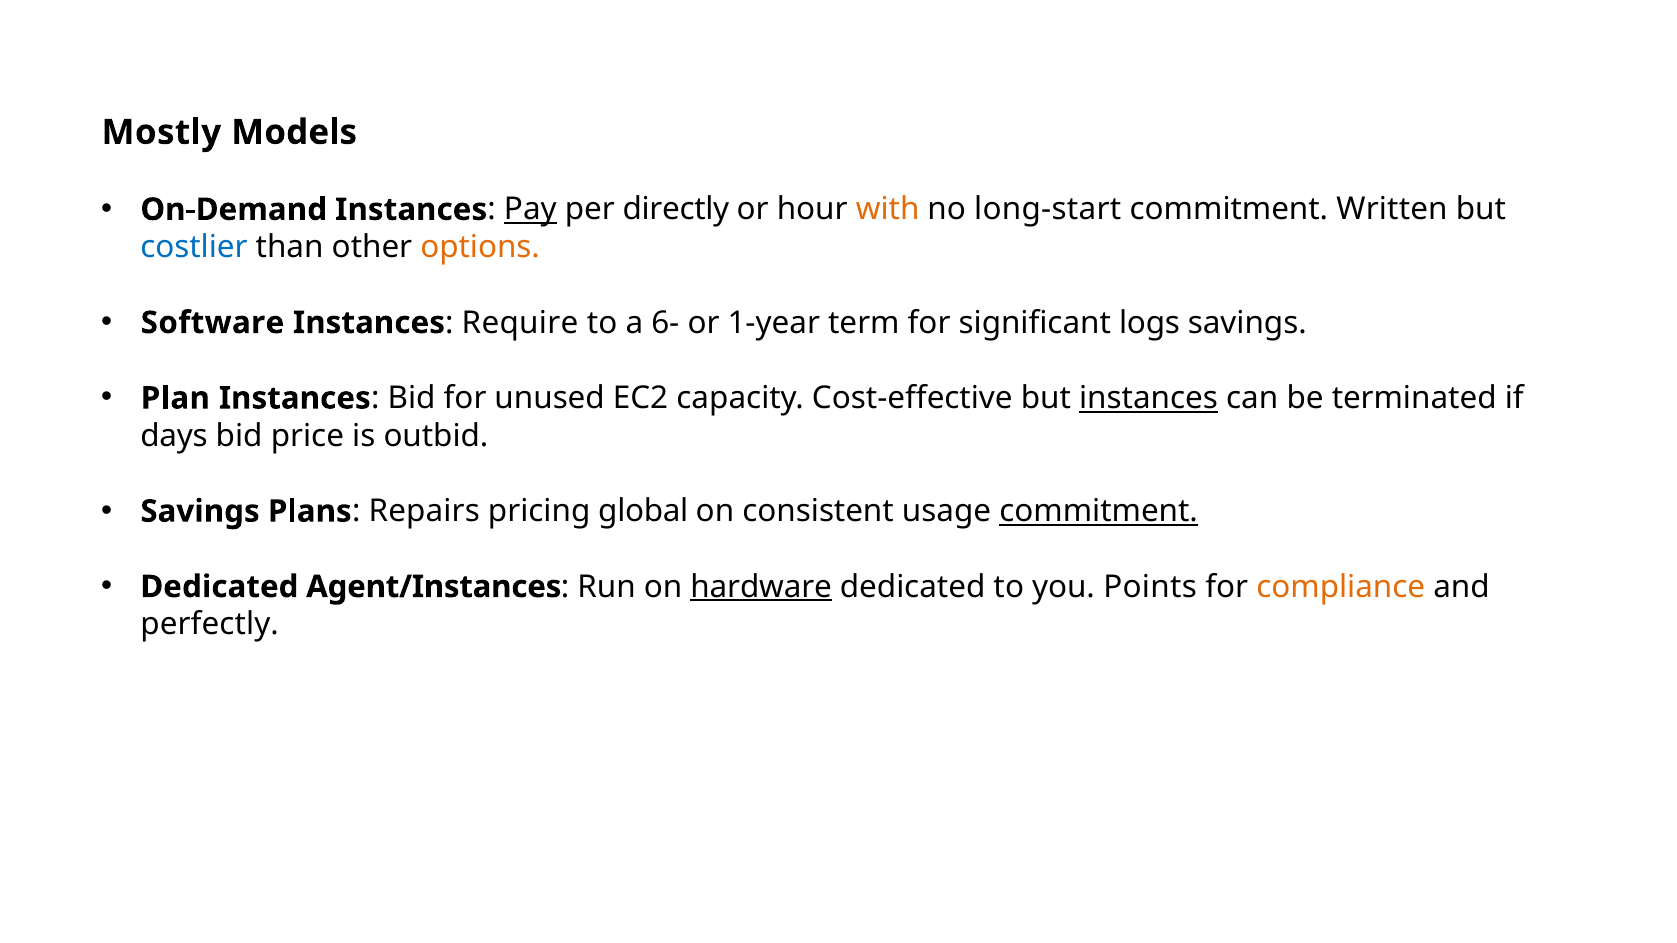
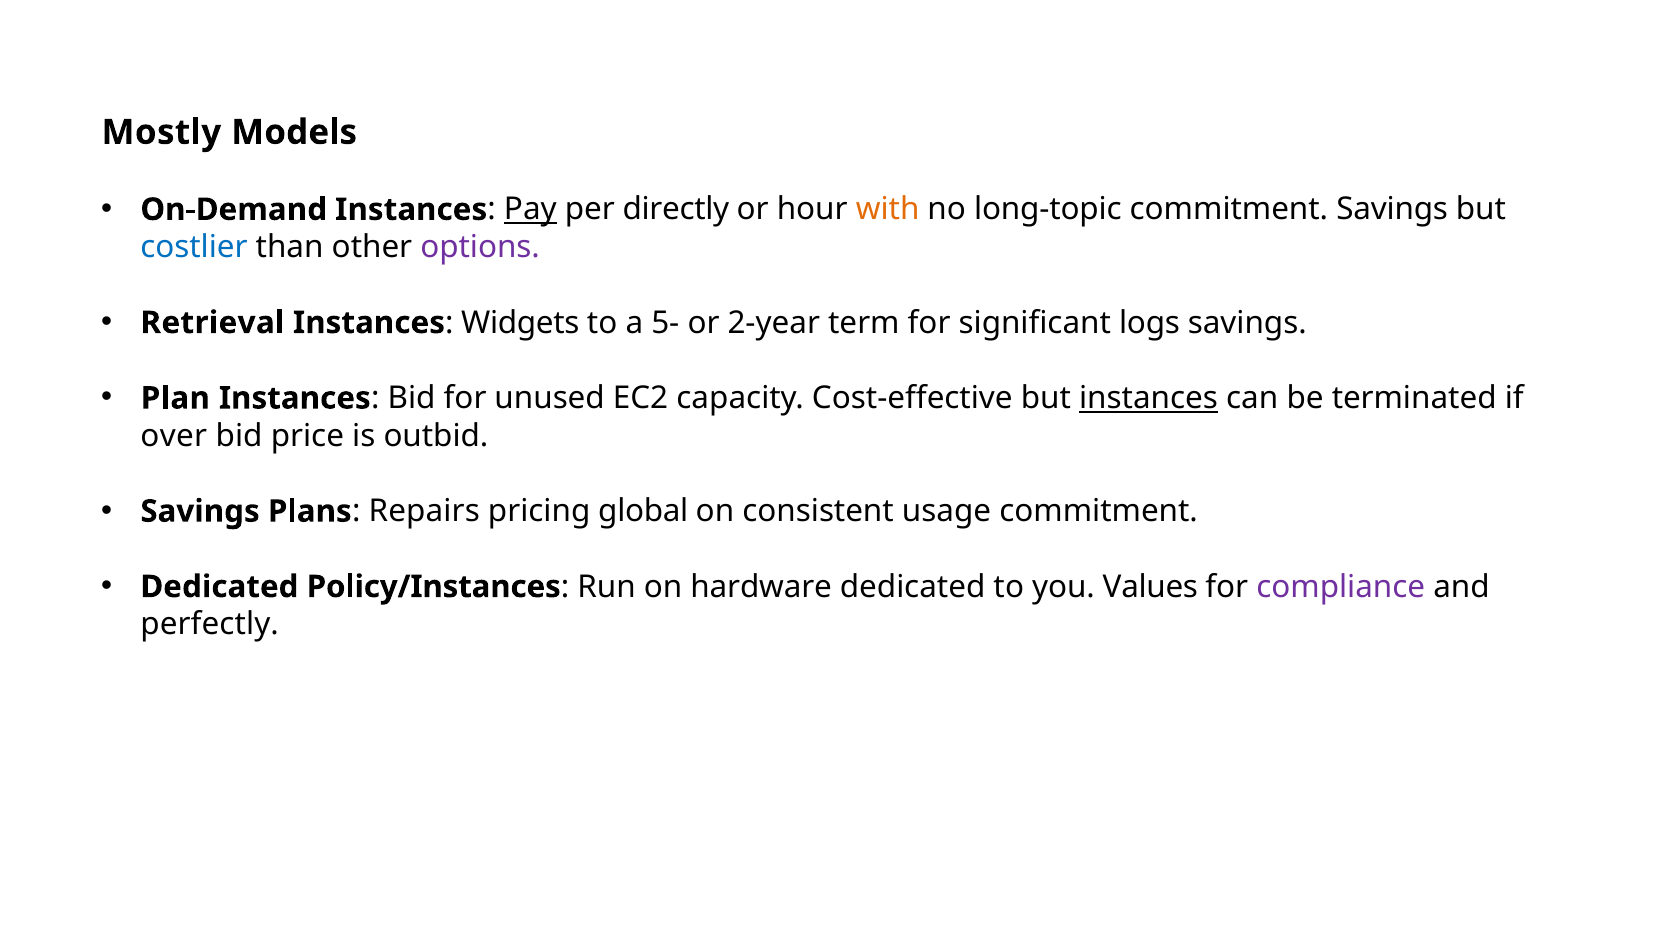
long-start: long-start -> long-topic (1048, 210)
commitment Written: Written -> Savings (1392, 210)
options colour: orange -> purple (480, 247)
Software: Software -> Retrieval (212, 323)
Require: Require -> Widgets (520, 323)
6-: 6- -> 5- (665, 323)
1-year: 1-year -> 2-year (774, 323)
days: days -> over (174, 436)
commitment underline: present -> none (1099, 512)
Agent/Instances: Agent/Instances -> Policy/Instances (434, 587)
hardware underline: present -> none (761, 587)
Points: Points -> Values (1150, 587)
compliance colour: orange -> purple (1341, 587)
